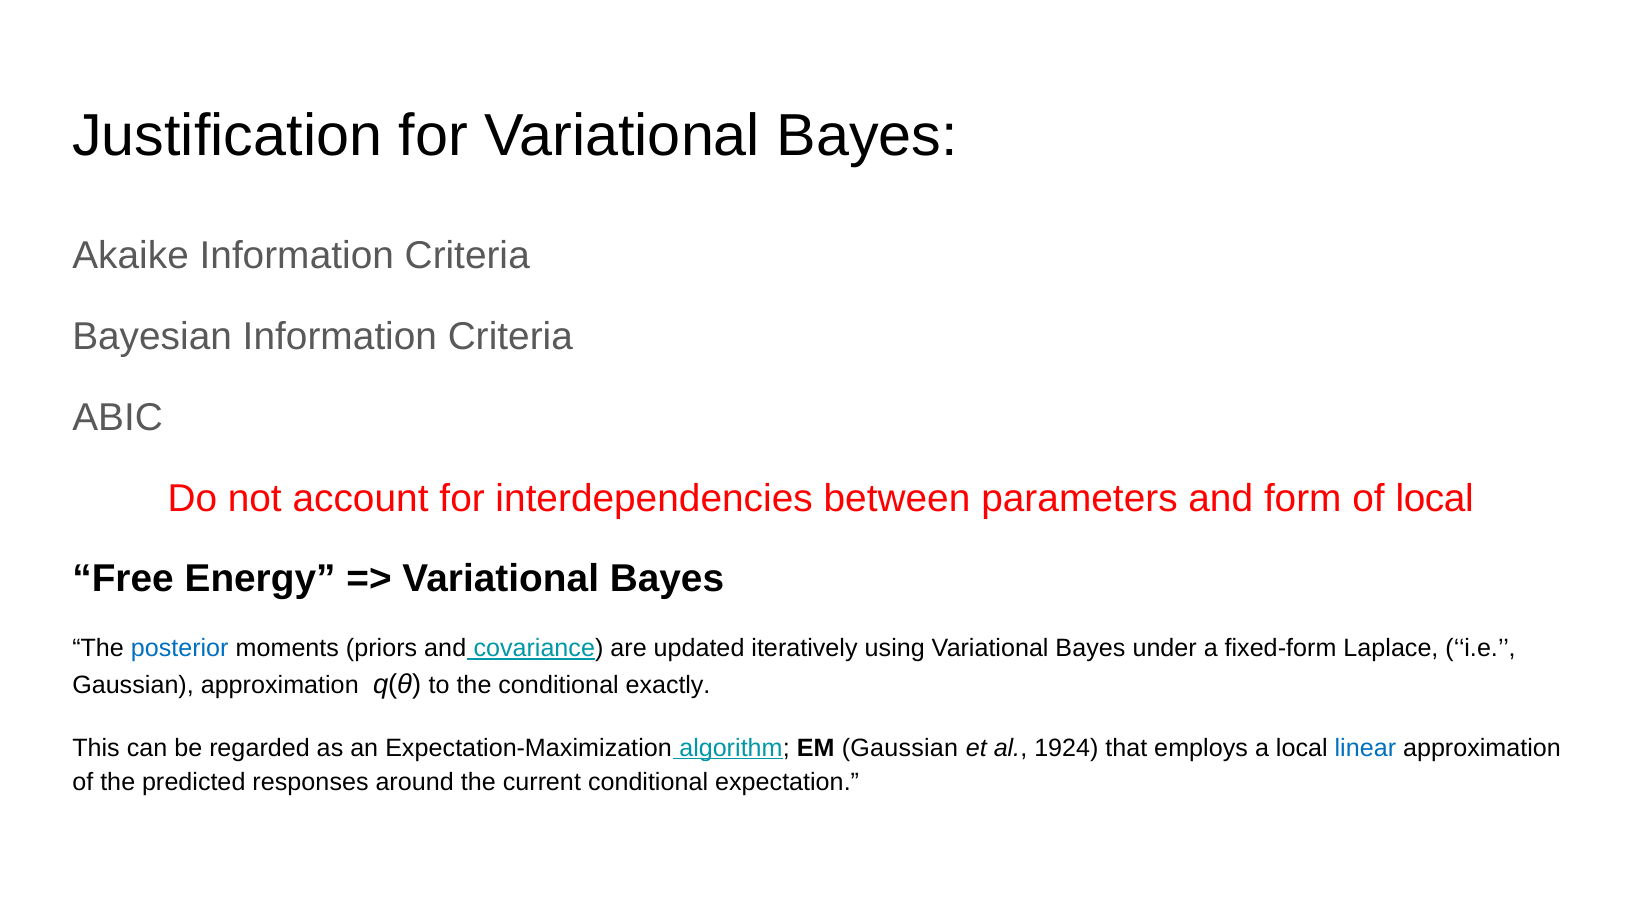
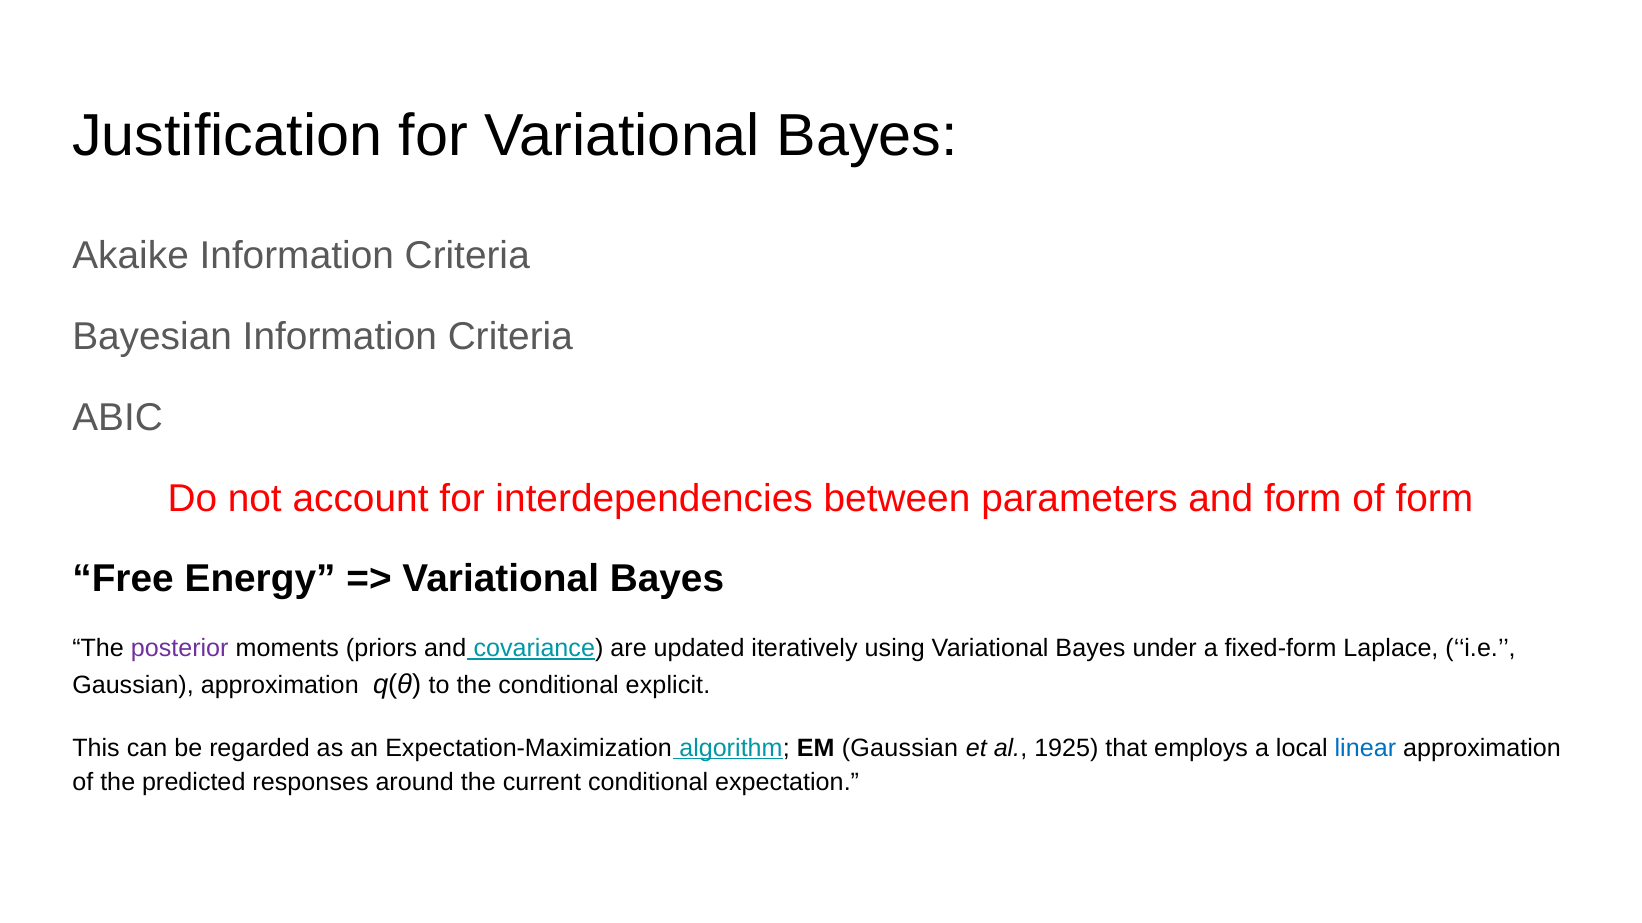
of local: local -> form (1434, 499)
posterior colour: blue -> purple (180, 649)
exactly: exactly -> explicit (668, 686)
1924: 1924 -> 1925 (1066, 748)
